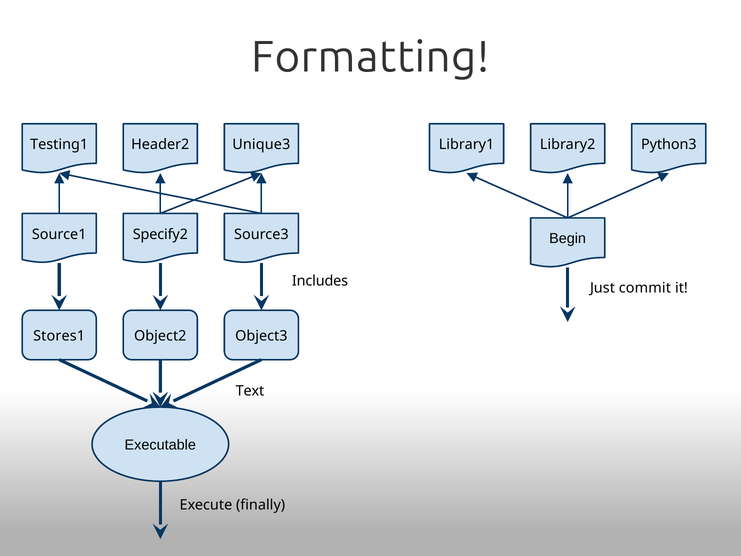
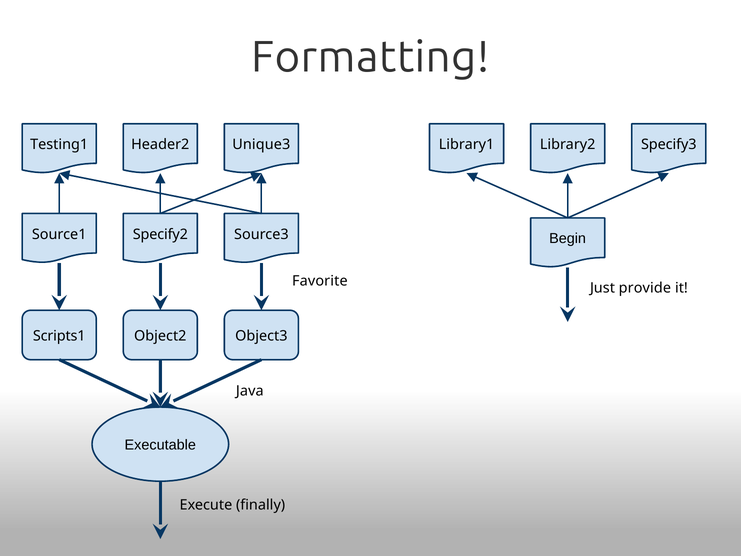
Python3: Python3 -> Specify3 (669, 144)
Includes: Includes -> Favorite (320, 281)
commit: commit -> provide (645, 288)
Stores1: Stores1 -> Scripts1 (59, 336)
Text: Text -> Java (250, 391)
